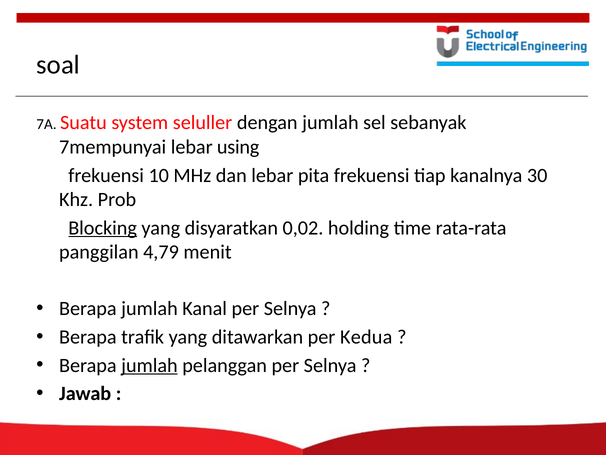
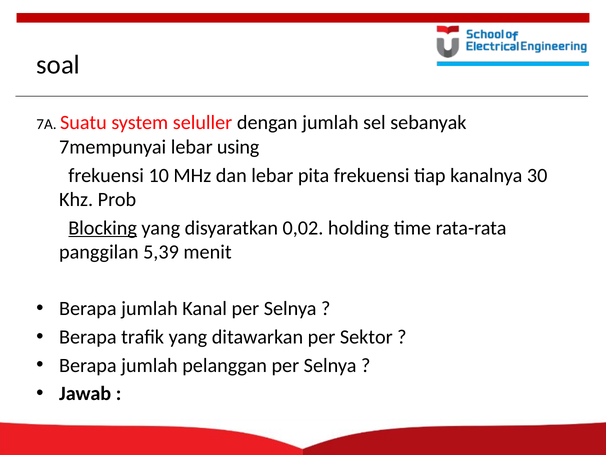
4,79: 4,79 -> 5,39 (161, 252)
Kedua: Kedua -> Sektor (366, 337)
jumlah underline: present -> none (149, 365)
